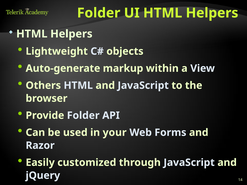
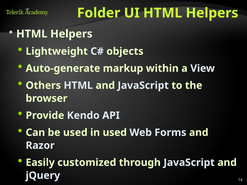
Provide Folder: Folder -> Kendo (83, 116)
in your: your -> used (115, 133)
